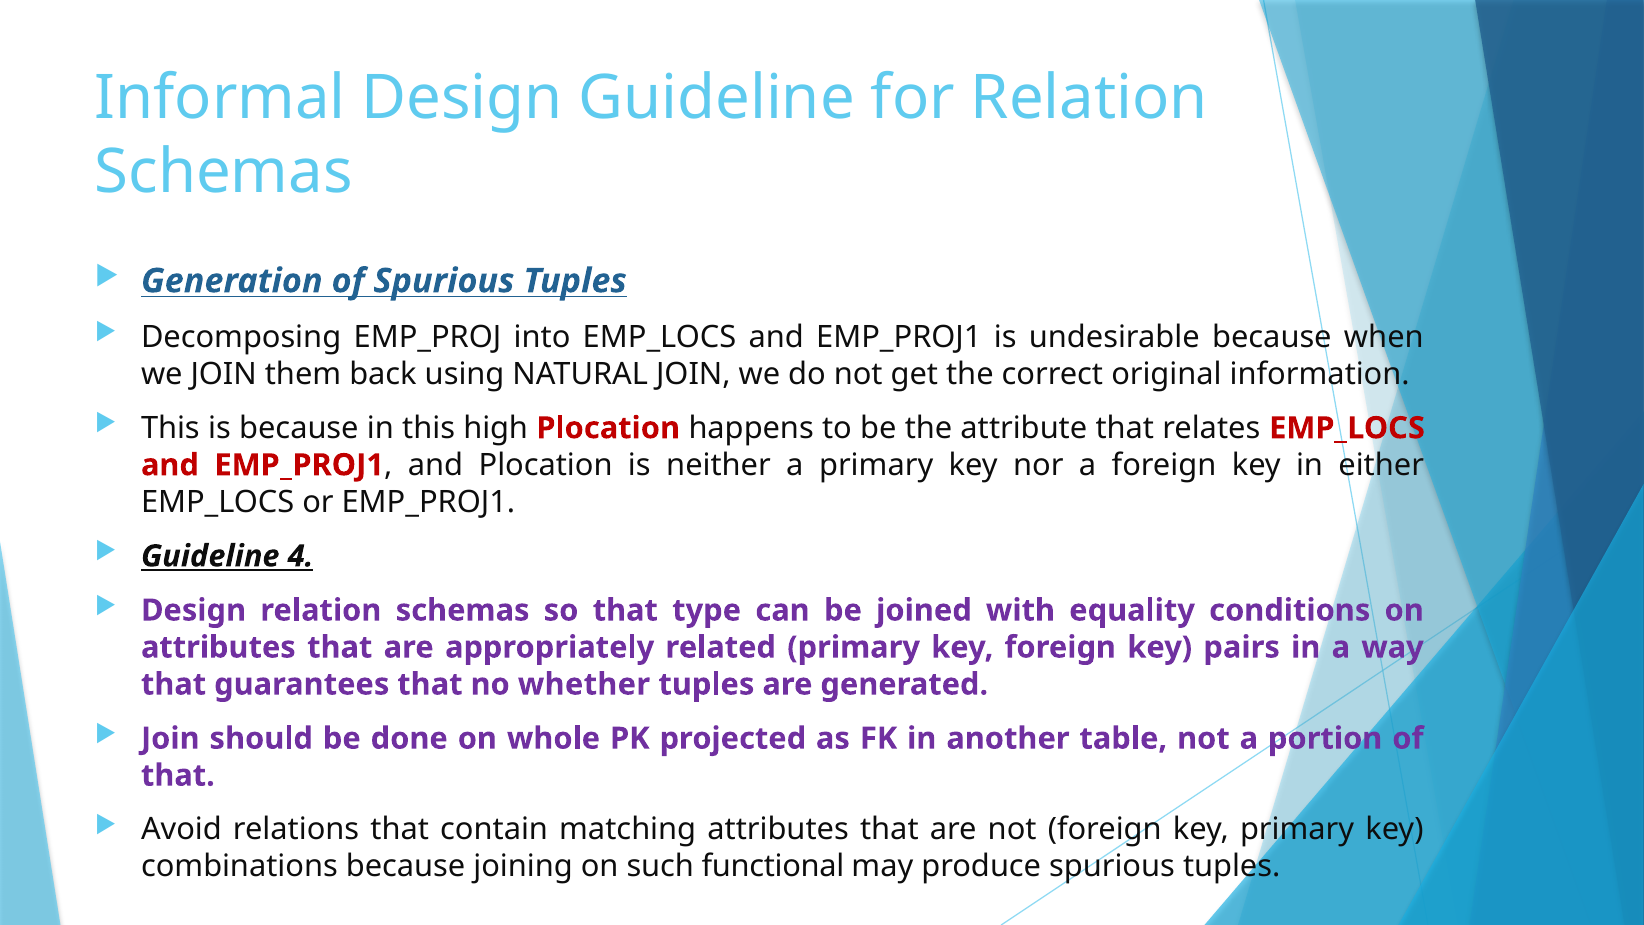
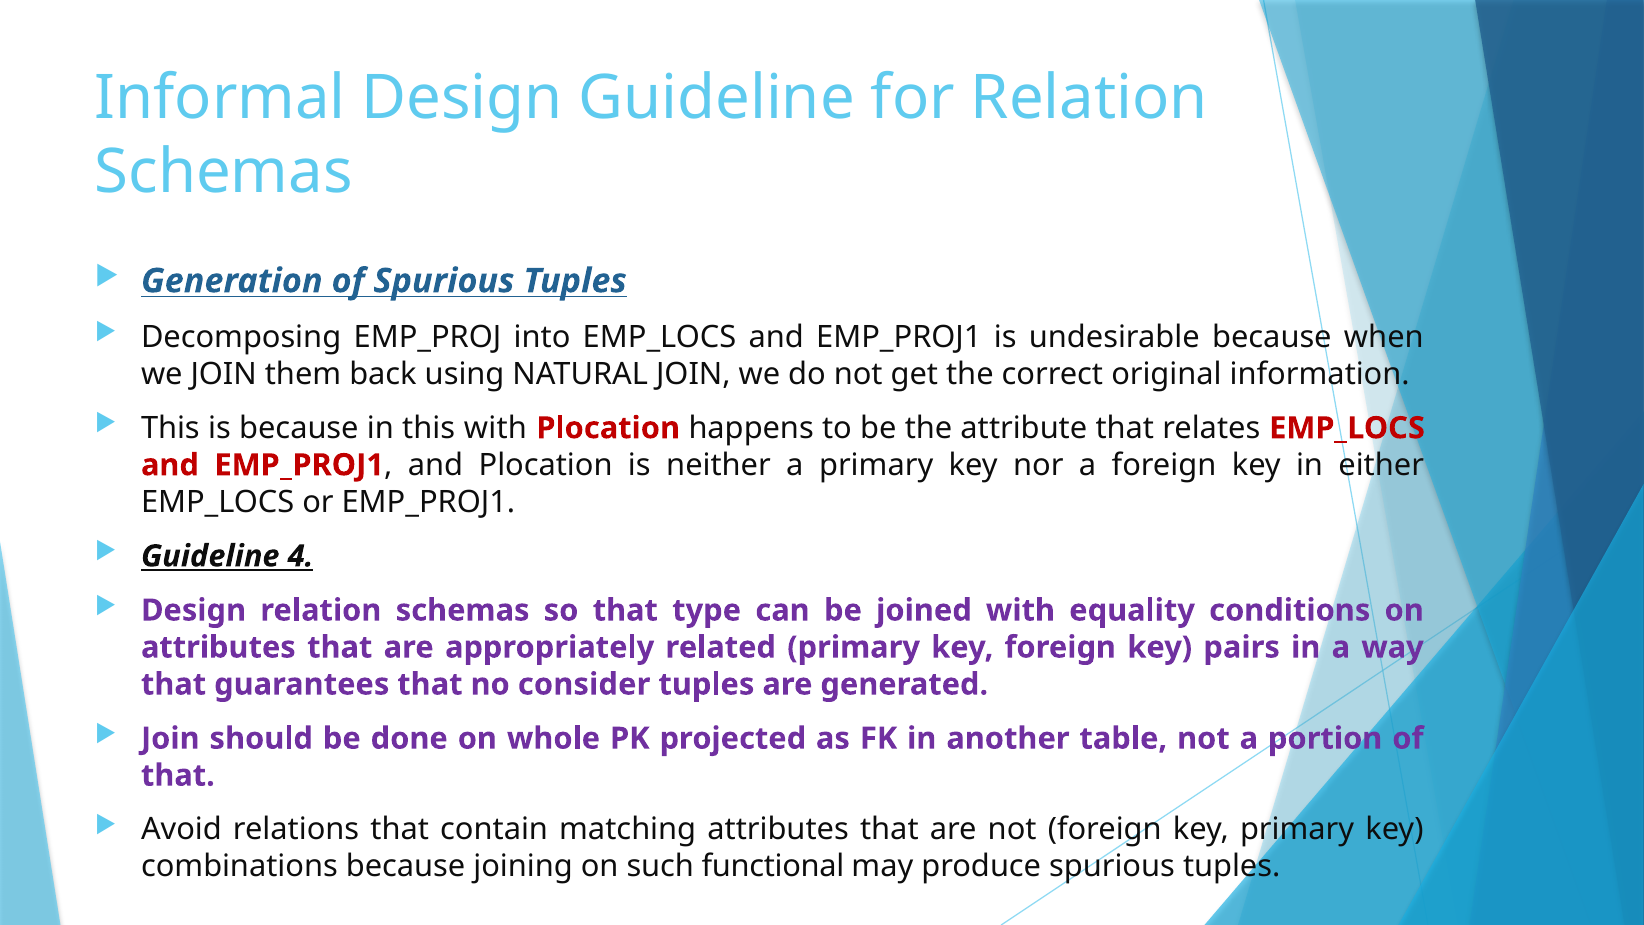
this high: high -> with (495, 428)
whether: whether -> consider (584, 684)
